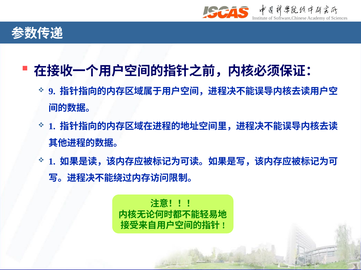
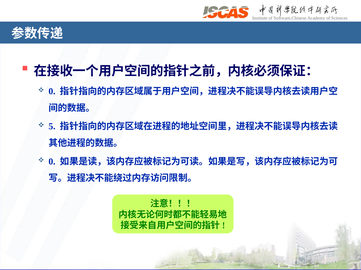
9: 9 -> 0 (52, 92)
1: 1 -> 5 (52, 127)
1: 1 -> 0 (52, 162)
